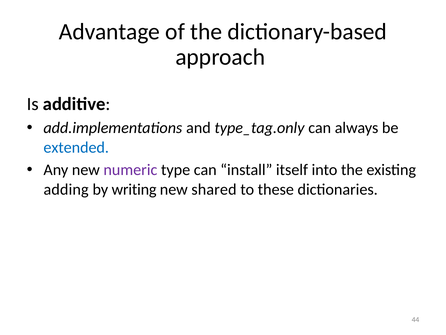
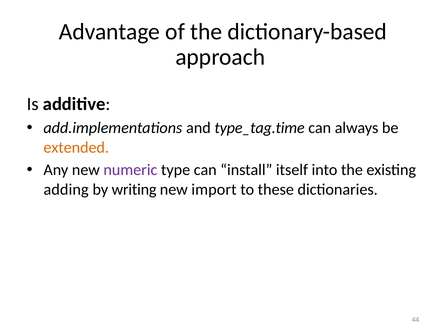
type_tag.only: type_tag.only -> type_tag.time (260, 128)
extended colour: blue -> orange (76, 147)
shared: shared -> import (214, 189)
